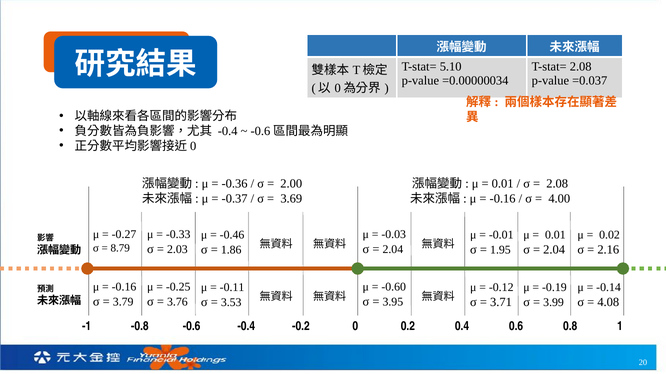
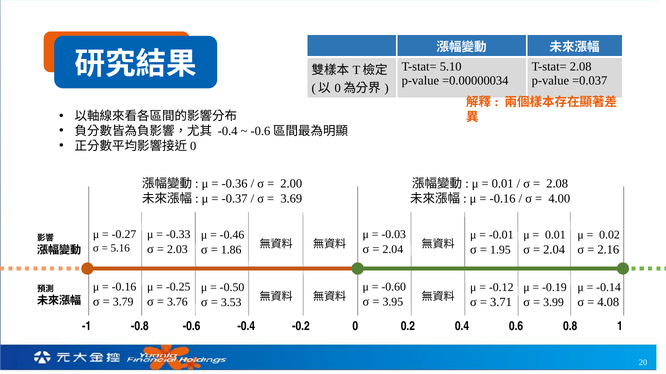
8.79: 8.79 -> 5.16 (120, 249)
-0.11: -0.11 -> -0.50 (232, 288)
